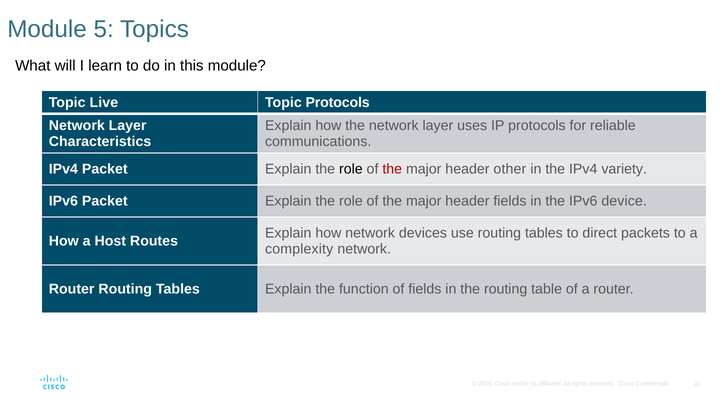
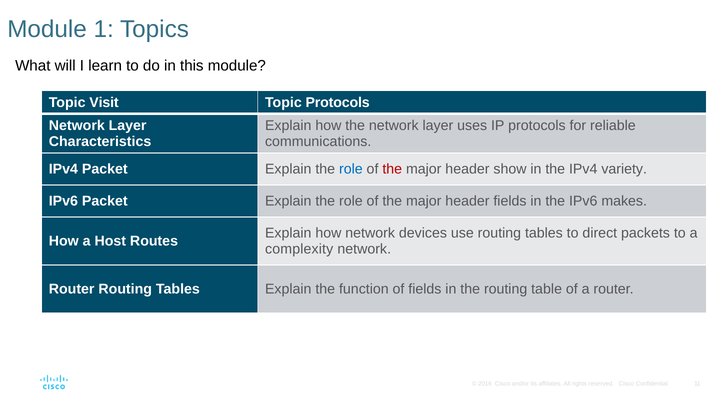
5: 5 -> 1 (104, 29)
Live: Live -> Visit (104, 103)
role colour: black -> blue (351, 169)
other: other -> show (510, 169)
device: device -> makes (624, 201)
